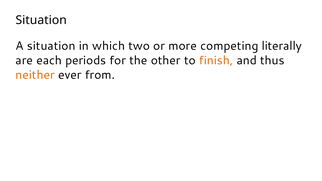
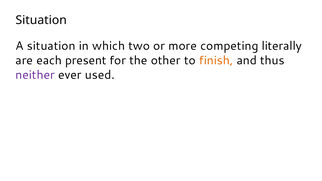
periods: periods -> present (86, 60)
neither colour: orange -> purple (35, 75)
from: from -> used (100, 75)
